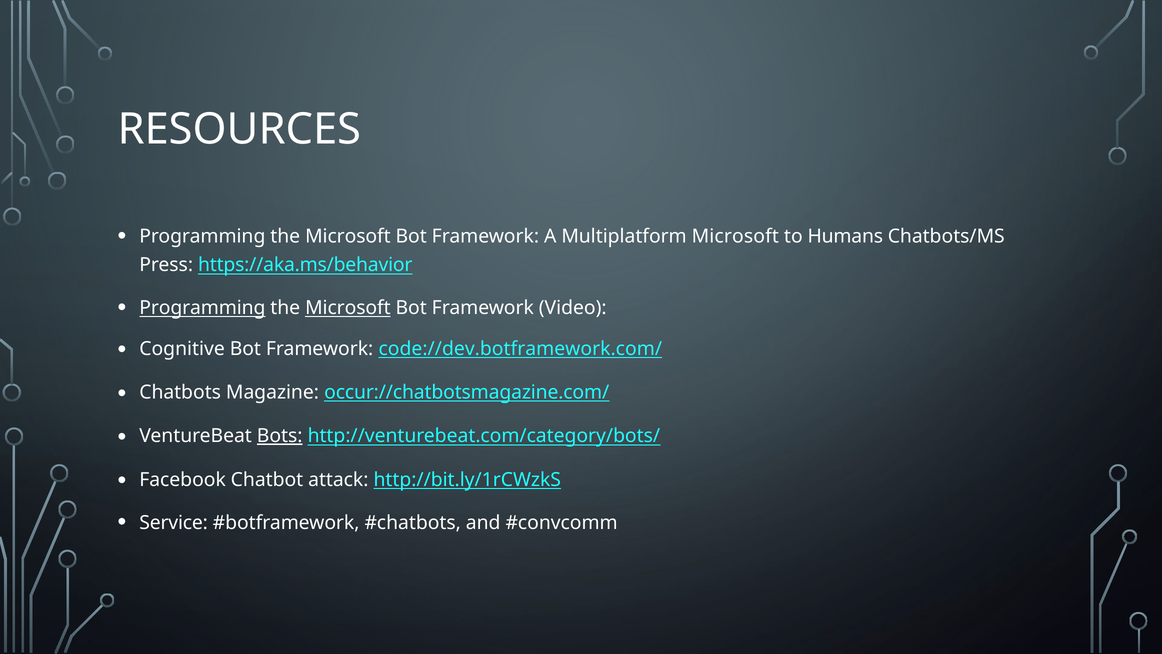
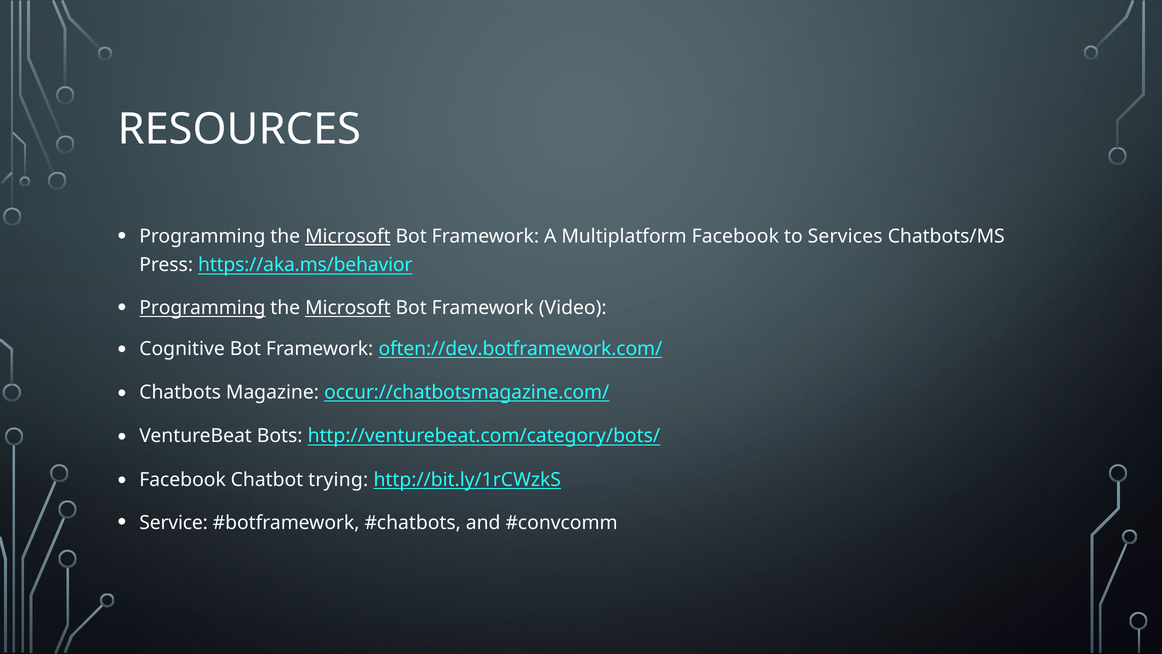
Microsoft underline: none -> present (348, 236)
Multiplatform Microsoft: Microsoft -> Facebook (735, 236)
Humans: Humans -> Services (845, 236)
code://dev.botframework.com/: code://dev.botframework.com/ -> often://dev.botframework.com/ (520, 348)
Bots underline: present -> none (280, 436)
attack: attack -> trying (338, 479)
